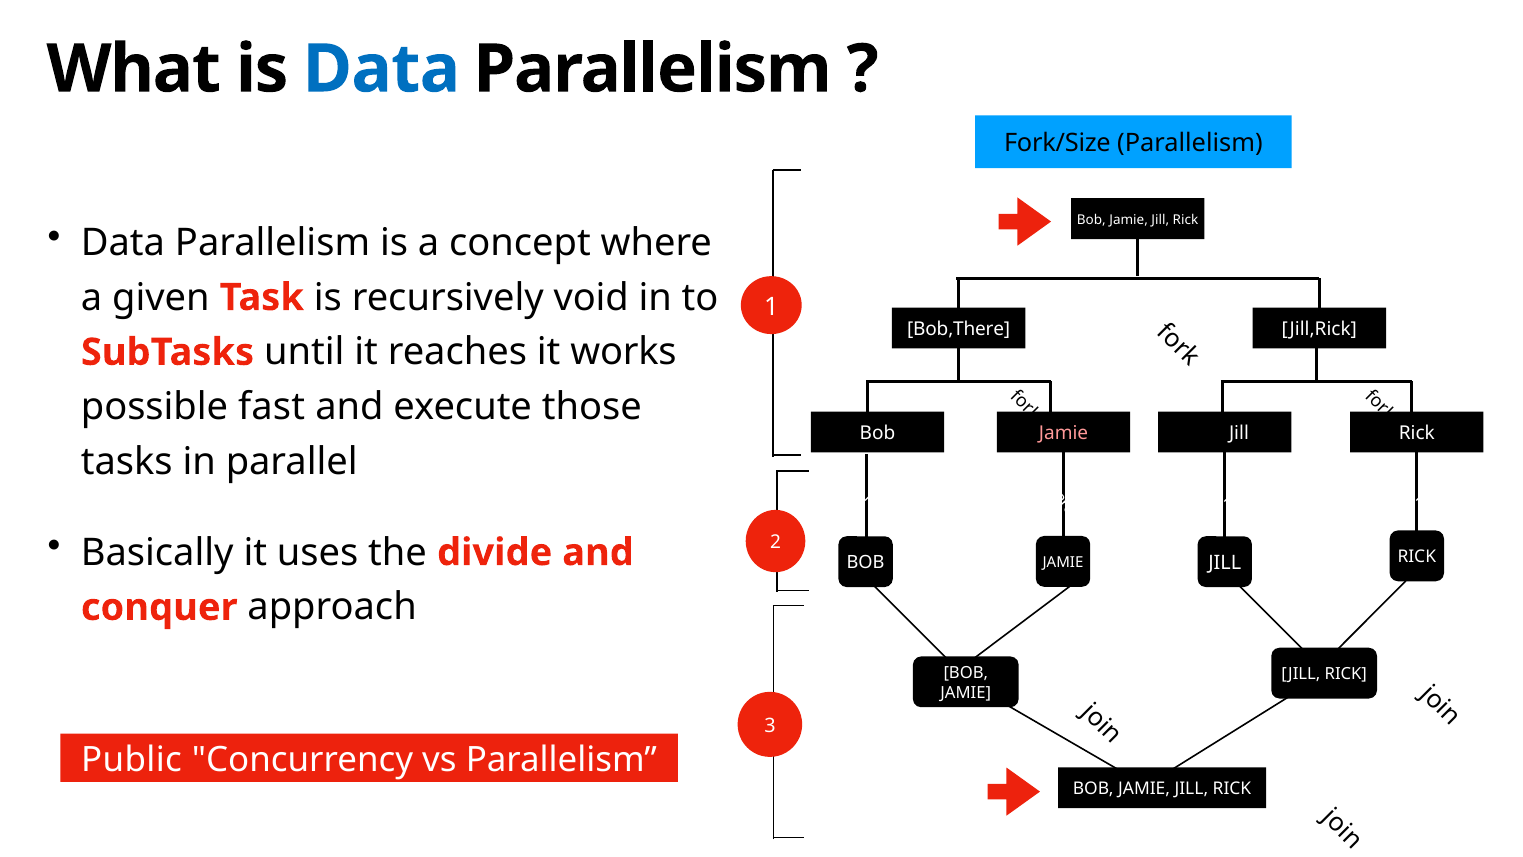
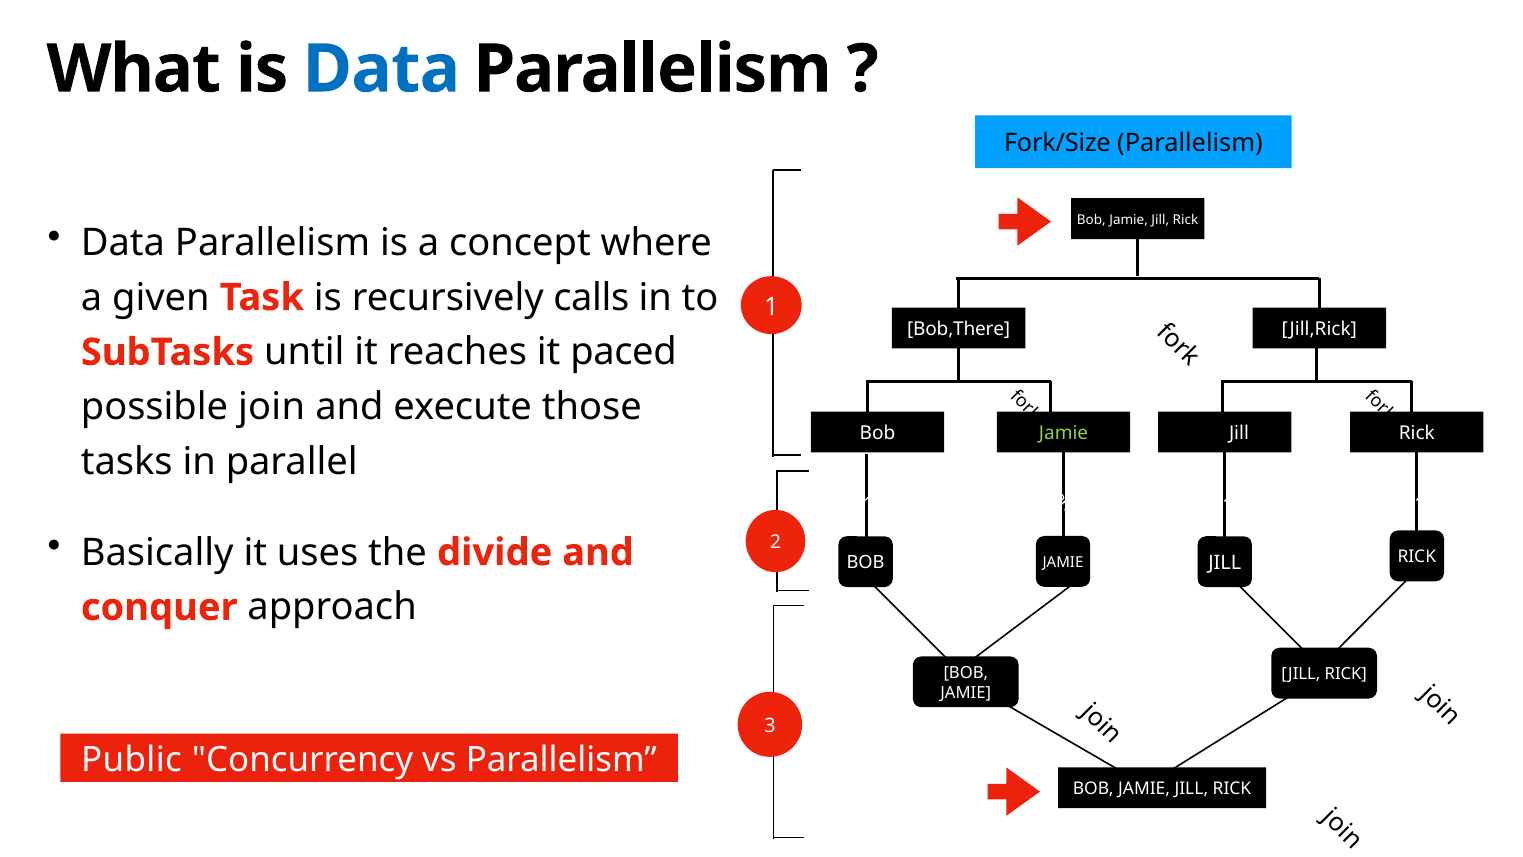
void: void -> calls (591, 297)
works: works -> paced (624, 352)
fast: fast -> join (272, 407)
Jamie colour: pink -> light green (1064, 433)
